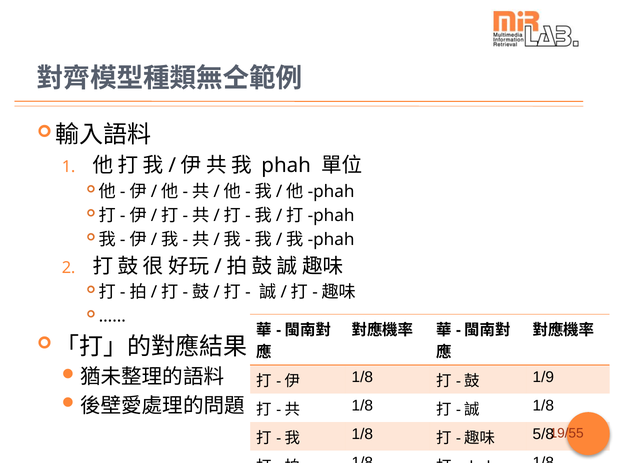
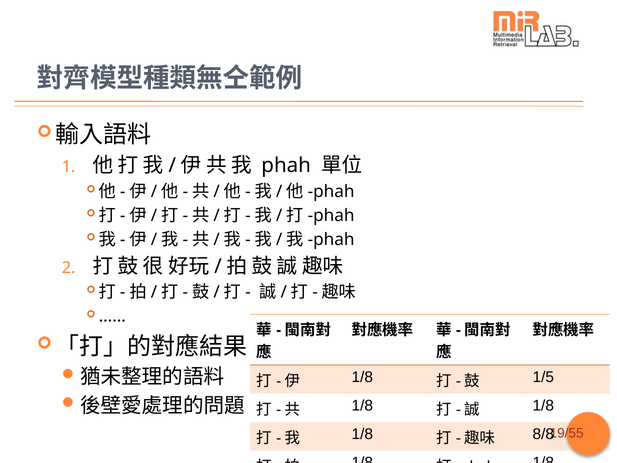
1/9: 1/9 -> 1/5 (543, 377)
5/8: 5/8 -> 8/8 (543, 434)
